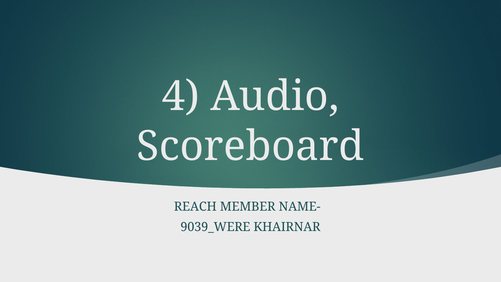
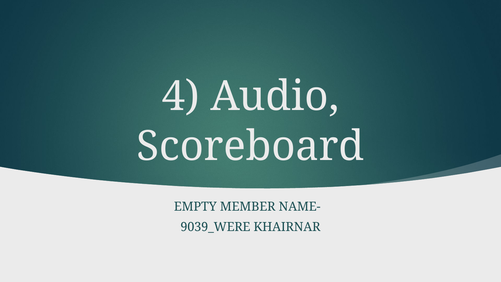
REACH: REACH -> EMPTY (195, 207)
